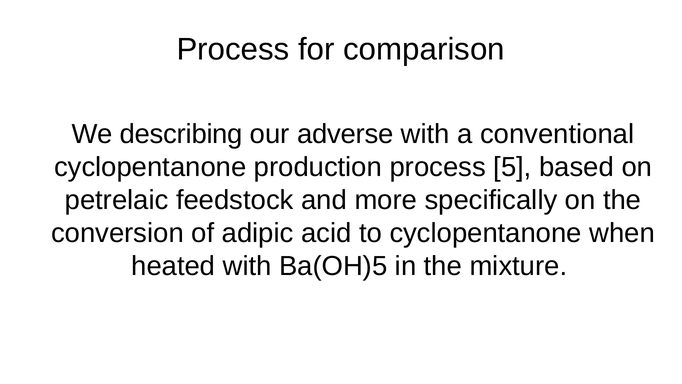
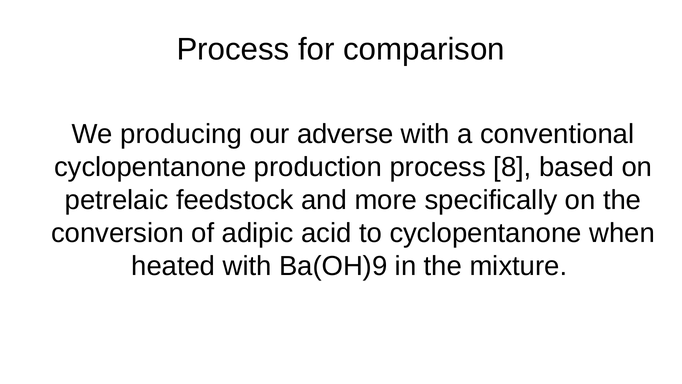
describing: describing -> producing (181, 134)
5: 5 -> 8 (512, 167)
Ba(OH)5: Ba(OH)5 -> Ba(OH)9 (333, 266)
